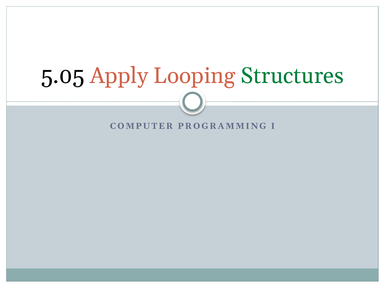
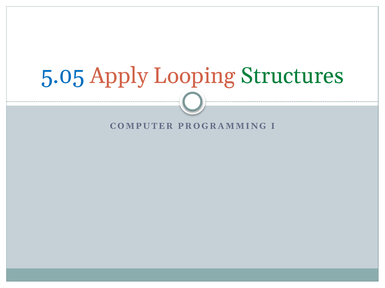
5.05 colour: black -> blue (63, 76)
